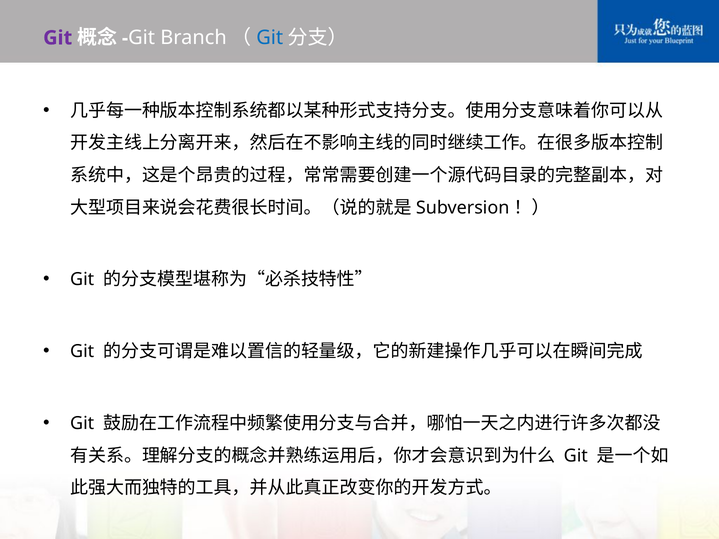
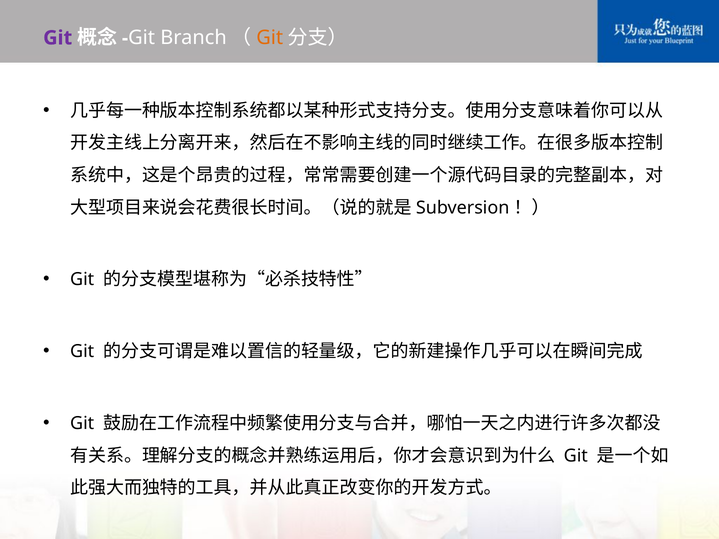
Git colour: blue -> orange (270, 38)
